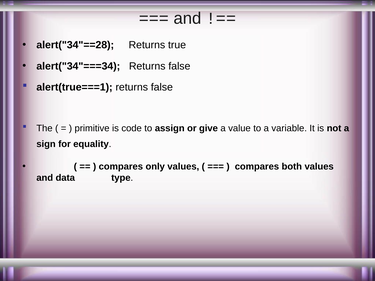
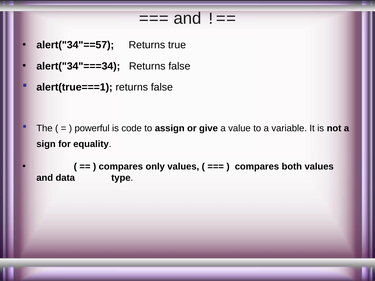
alert("34"==28: alert("34"==28 -> alert("34"==57 (75, 45)
primitive: primitive -> powerful (92, 128)
